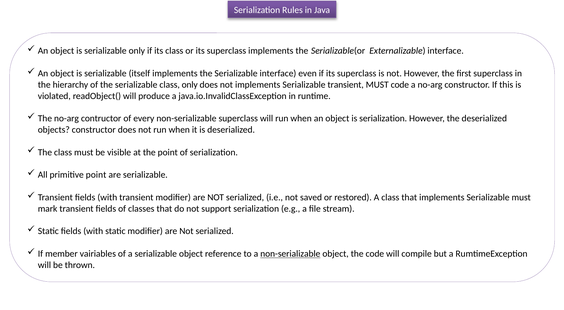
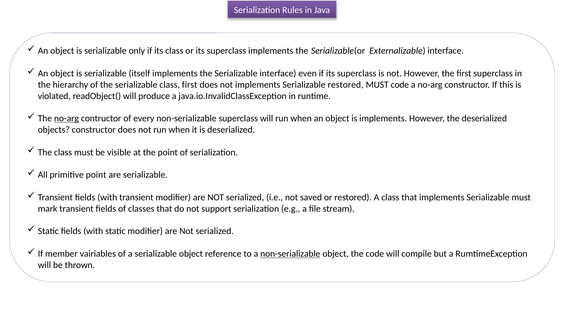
class only: only -> first (190, 85)
Serializable transient: transient -> restored (346, 85)
no-arg underline: none -> present (66, 119)
is serialization: serialization -> implements (383, 119)
